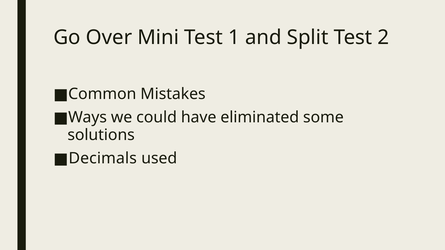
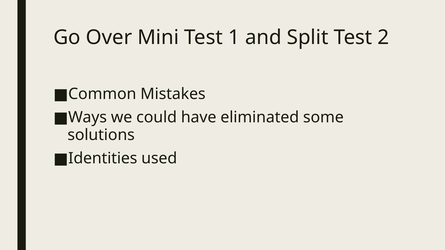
Decimals: Decimals -> Identities (103, 159)
